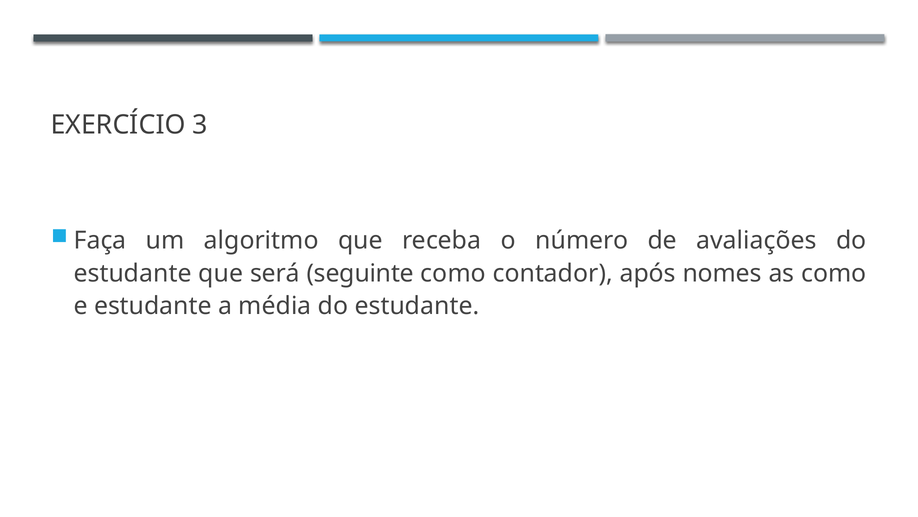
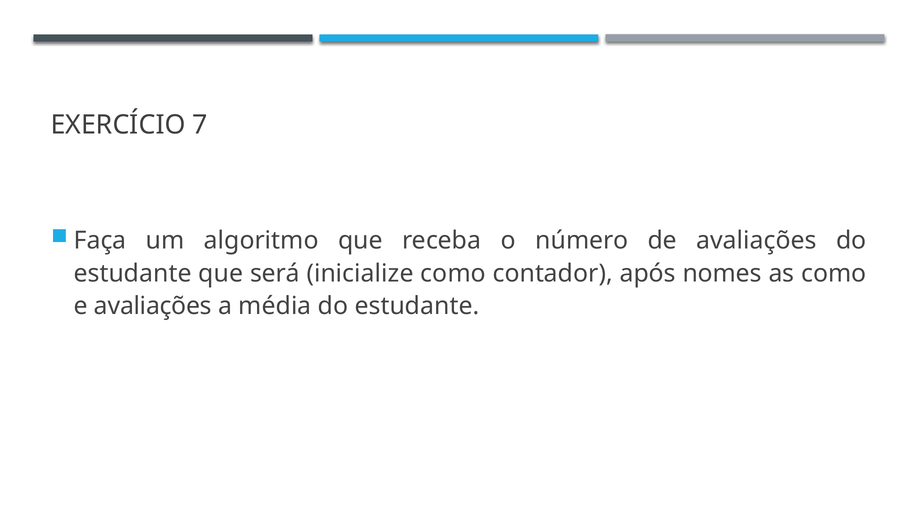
3: 3 -> 7 (200, 125)
seguinte: seguinte -> inicialize (360, 273)
e estudante: estudante -> avaliações (153, 306)
